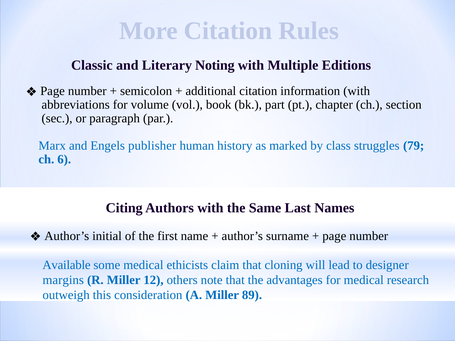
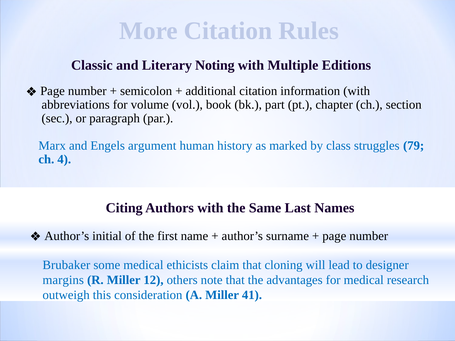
publisher: publisher -> argument (152, 146)
6: 6 -> 4 (64, 159)
Available: Available -> Brubaker (66, 265)
89: 89 -> 41 (252, 295)
